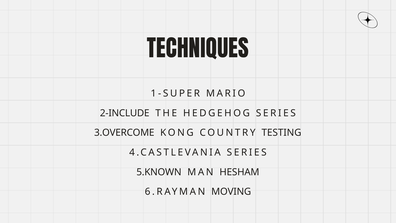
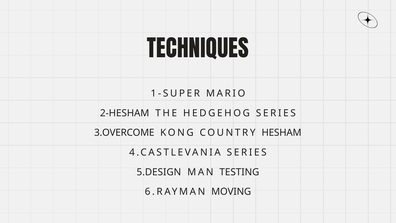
2-INCLUDE: 2-INCLUDE -> 2-HESHAM (125, 113)
TESTING: TESTING -> HESHAM (282, 133)
5.KNOWN: 5.KNOWN -> 5.DESIGN (159, 172)
HESHAM: HESHAM -> TESTING (239, 172)
